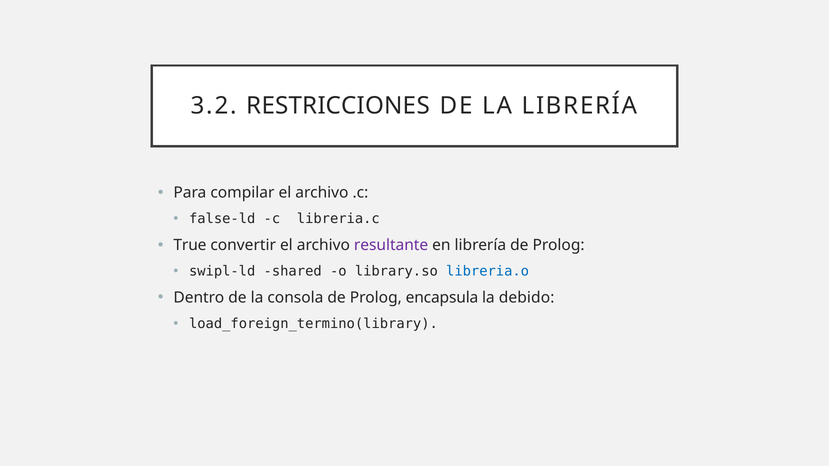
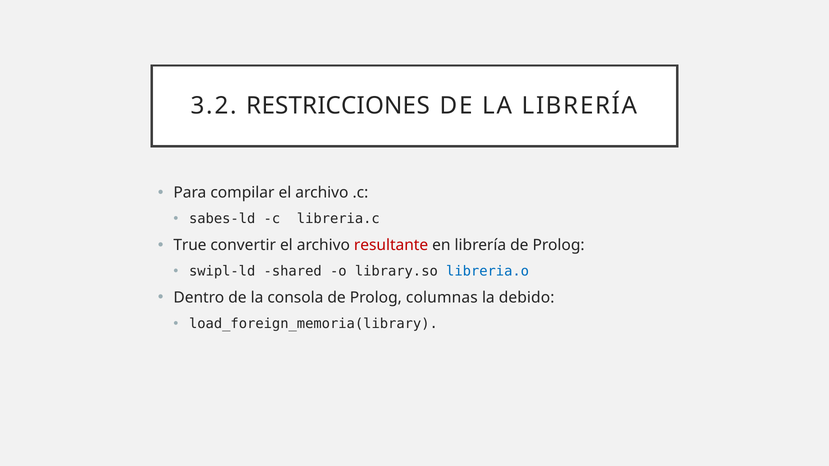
false-ld: false-ld -> sabes-ld (222, 219)
resultante colour: purple -> red (391, 245)
encapsula: encapsula -> columnas (442, 298)
load_foreign_termino(library: load_foreign_termino(library -> load_foreign_memoria(library (313, 324)
